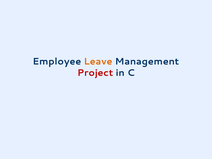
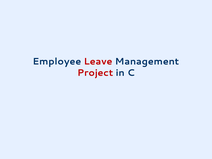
Leave colour: orange -> red (98, 61)
